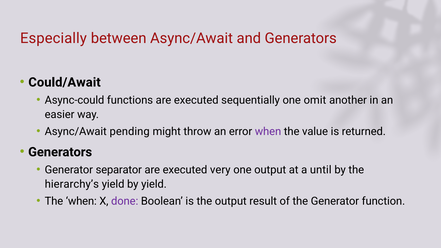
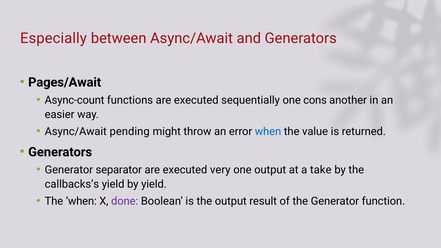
Could/Await: Could/Await -> Pages/Await (65, 82)
Async-could: Async-could -> Async-count (75, 100)
omit: omit -> cons (315, 100)
when colour: purple -> blue (268, 131)
until: until -> take (321, 170)
hierarchy’s: hierarchy’s -> callbacks’s (72, 184)
